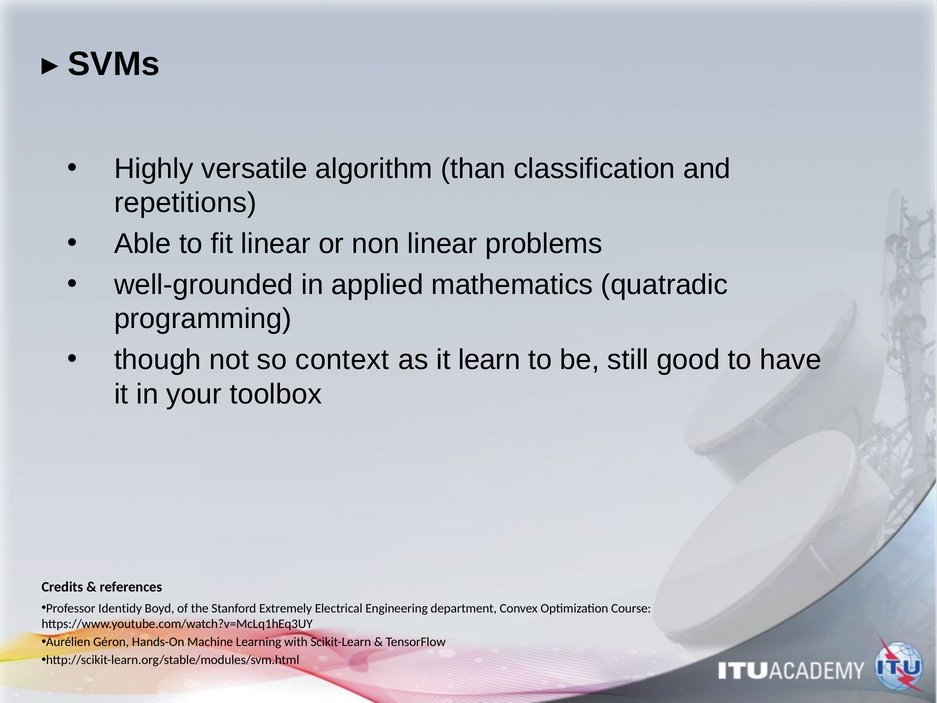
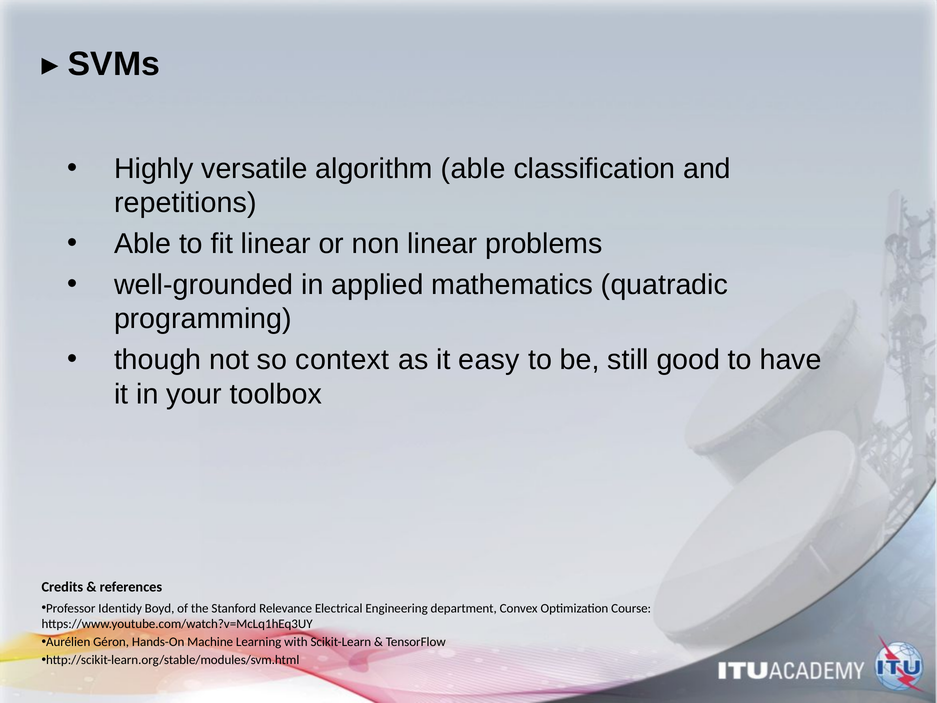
algorithm than: than -> able (473, 169)
learn: learn -> easy (489, 360)
Extremely: Extremely -> Relevance (286, 608)
